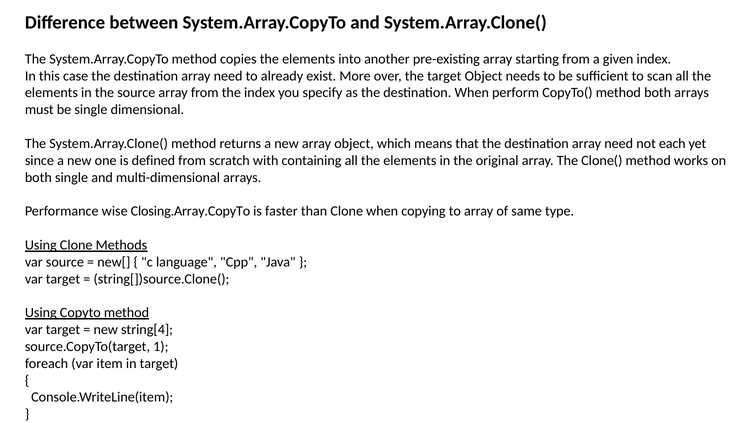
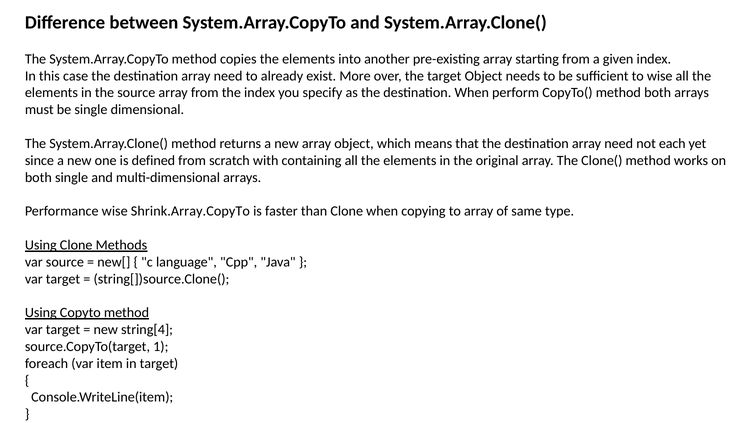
to scan: scan -> wise (660, 76)
Closing.Array.CopyTo: Closing.Array.CopyTo -> Shrink.Array.CopyTo (190, 211)
